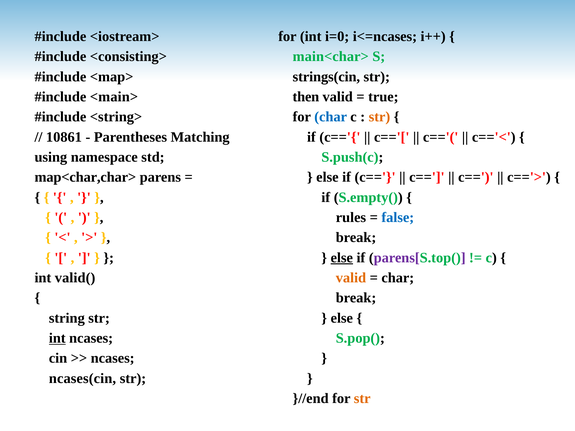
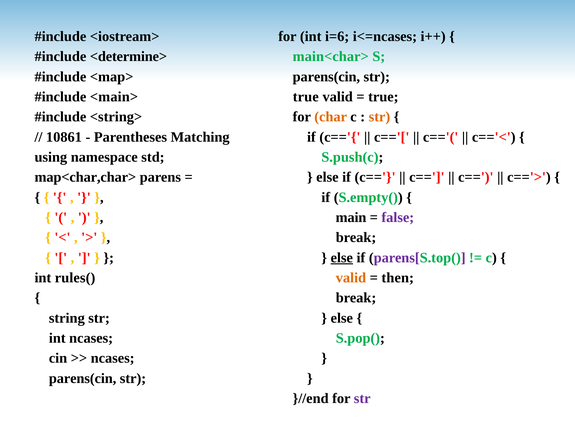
i=0: i=0 -> i=6 (337, 36)
<consisting>: <consisting> -> <determine> (128, 57)
strings(cin: strings(cin -> parens(cin (326, 77)
then: then -> true (306, 97)
char colour: blue -> orange (331, 117)
rules: rules -> main (351, 218)
false colour: blue -> purple (398, 218)
valid(: valid( -> rules( (75, 278)
char: char -> then (398, 278)
int underline: present -> none (57, 338)
ncases(cin: ncases(cin -> parens(cin (83, 379)
str colour: orange -> purple (362, 399)
